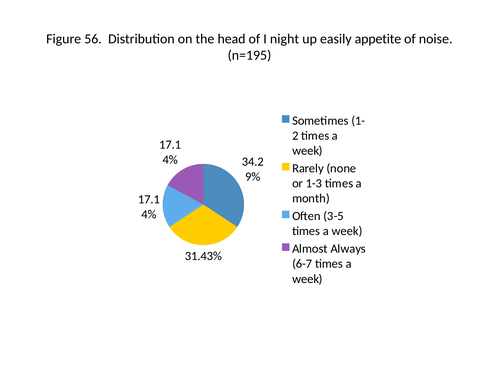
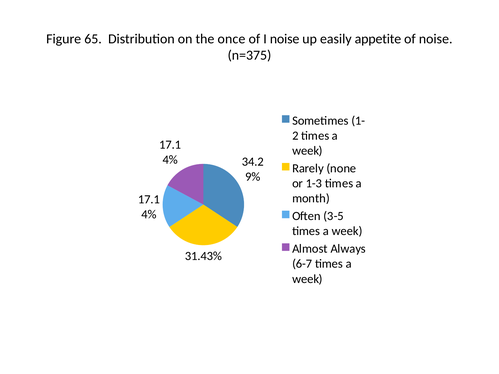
56: 56 -> 65 (93, 39)
head: head -> once (231, 39)
I night: night -> noise (285, 39)
n=195: n=195 -> n=375 (249, 55)
